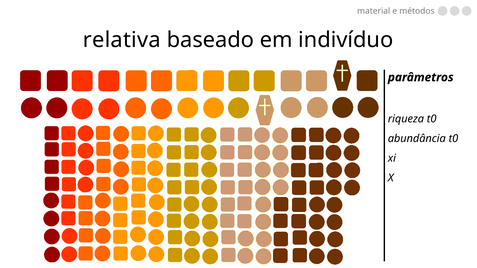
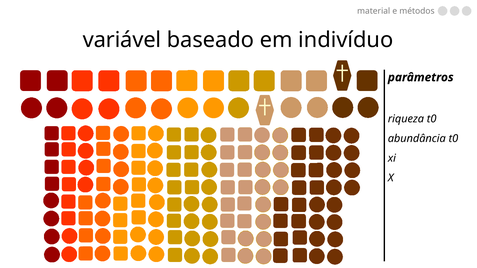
relativa: relativa -> variável (122, 40)
